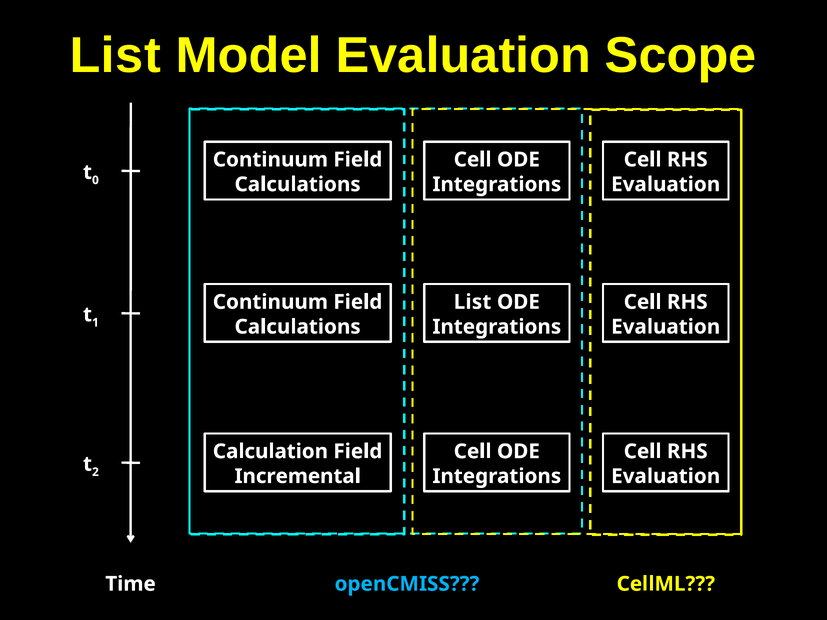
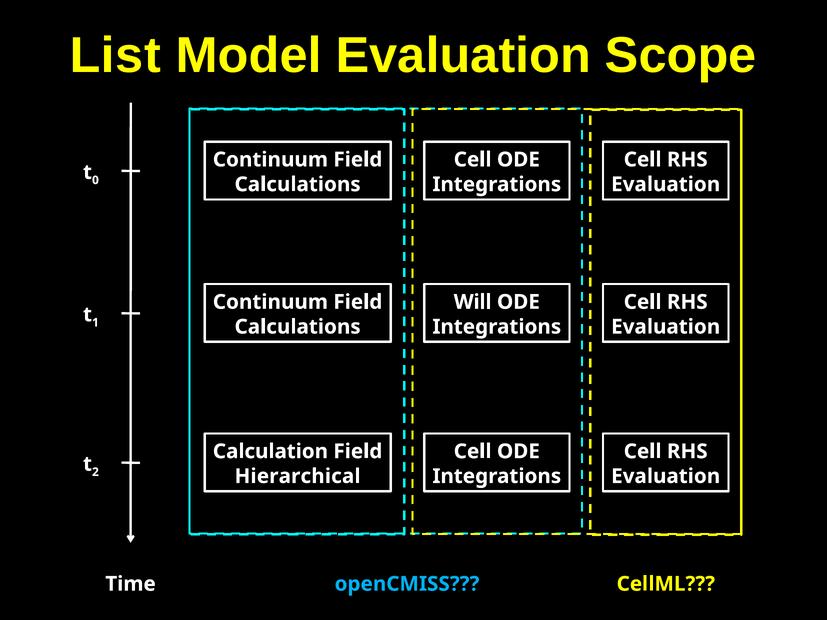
List: List -> Will (473, 302)
Incremental: Incremental -> Hierarchical (298, 476)
